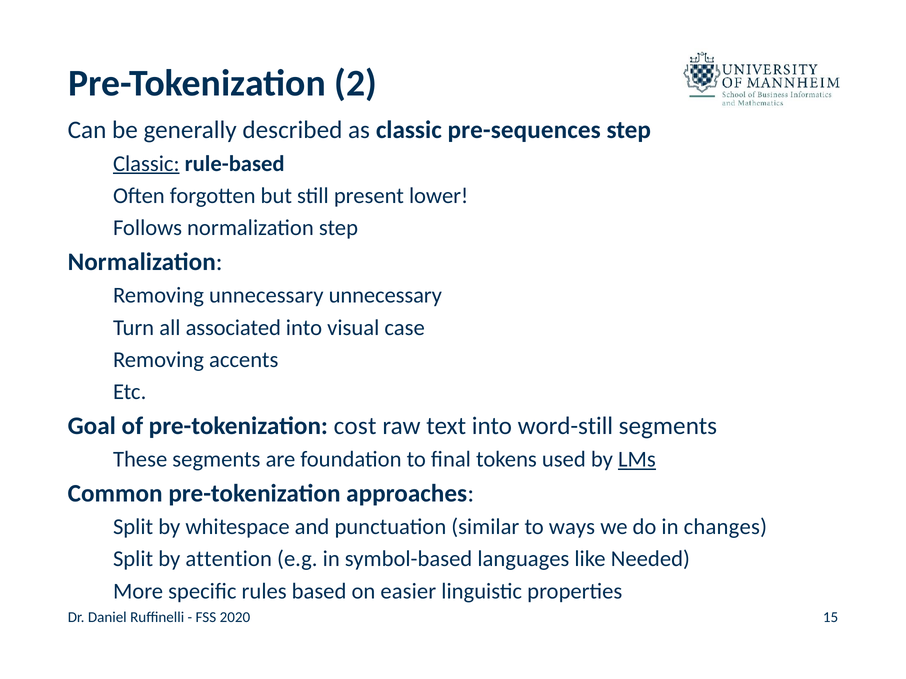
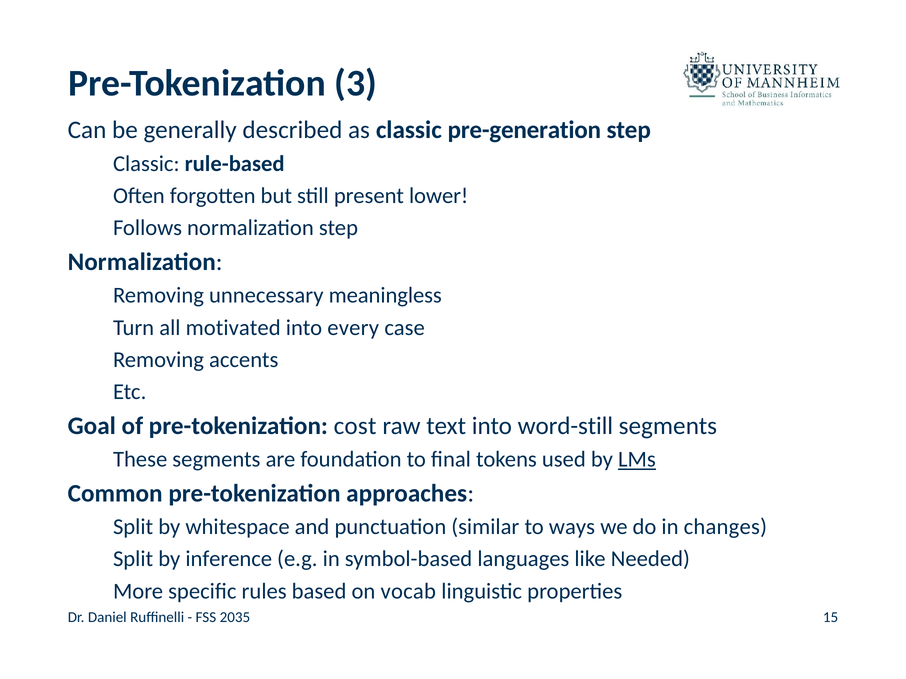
2: 2 -> 3 (356, 83)
pre-sequences: pre-sequences -> pre-generation (524, 130)
Classic underline: present -> none (146, 164)
unnecessary unnecessary: unnecessary -> meaningless (385, 296)
associated: associated -> motivated (233, 328)
visual: visual -> every (353, 328)
attention: attention -> inference (229, 559)
easier: easier -> vocab (408, 592)
2020: 2020 -> 2035 (235, 618)
